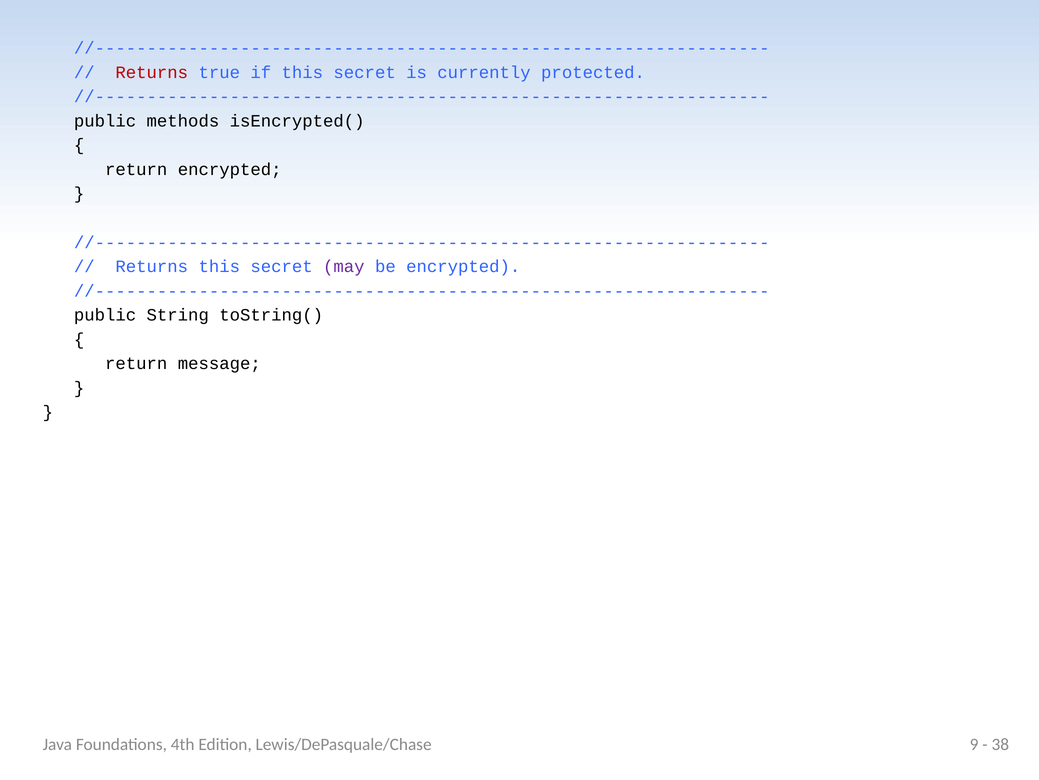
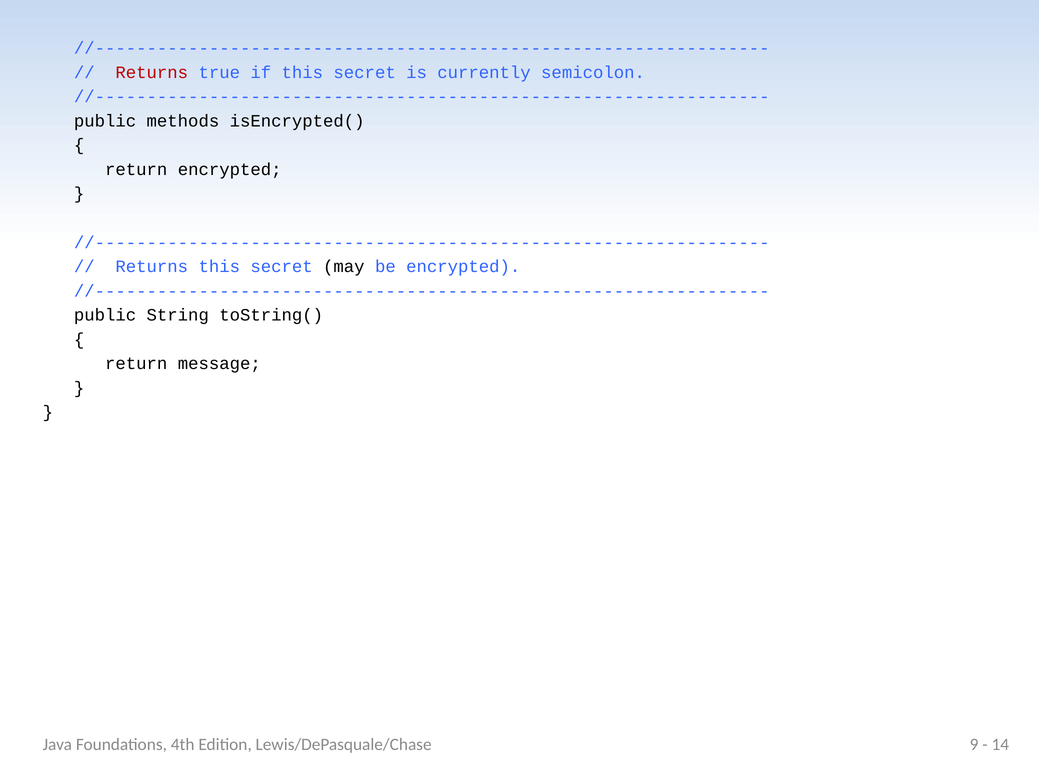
protected: protected -> semicolon (593, 72)
may colour: purple -> black (344, 266)
38: 38 -> 14 (1000, 744)
